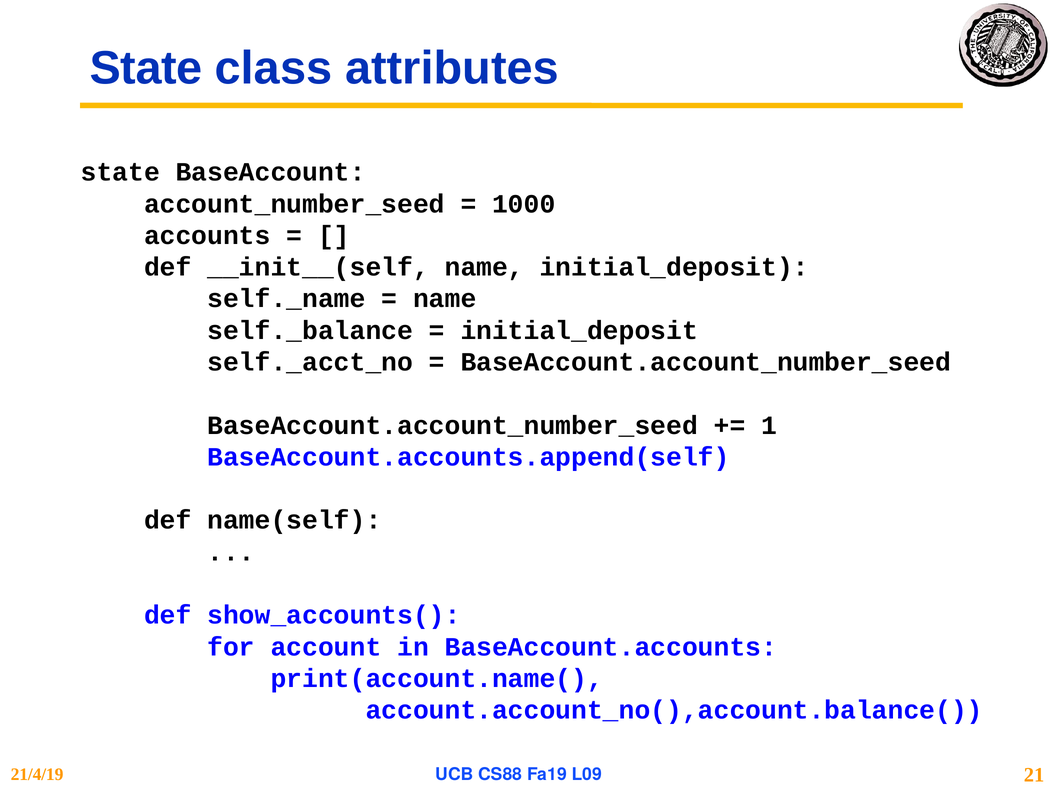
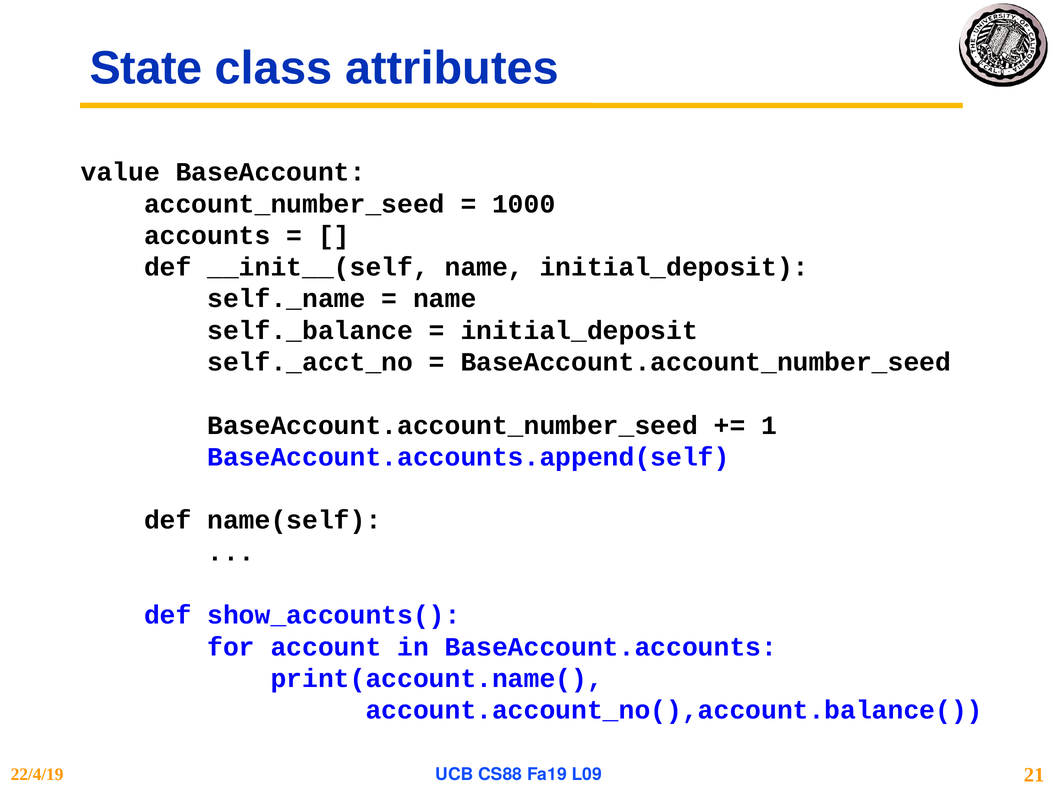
state: state -> value (120, 172)
21/4/19: 21/4/19 -> 22/4/19 (37, 775)
